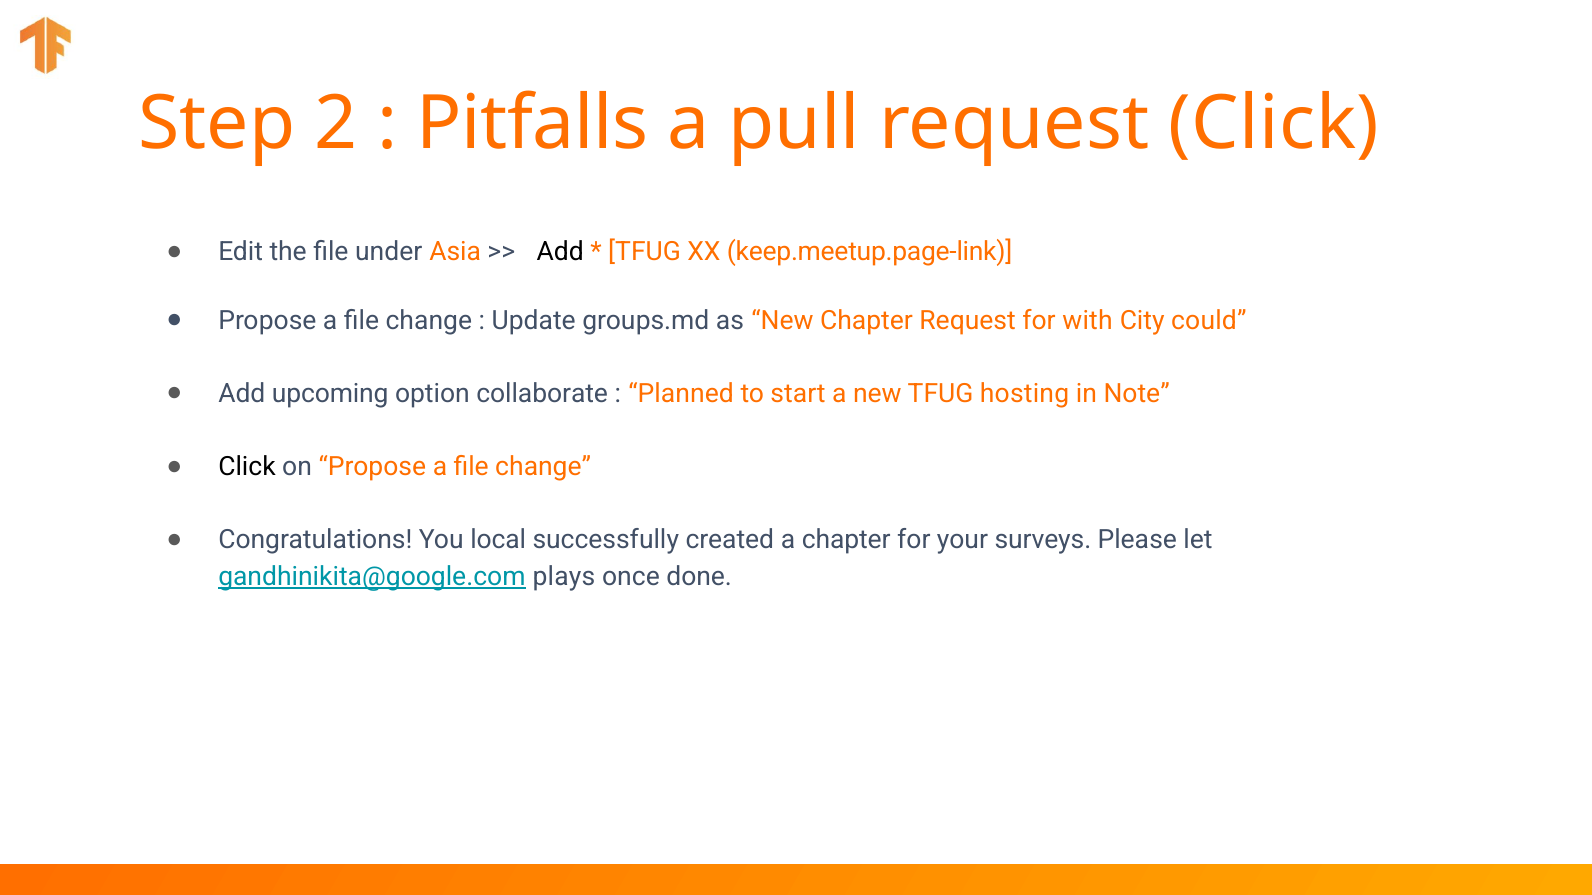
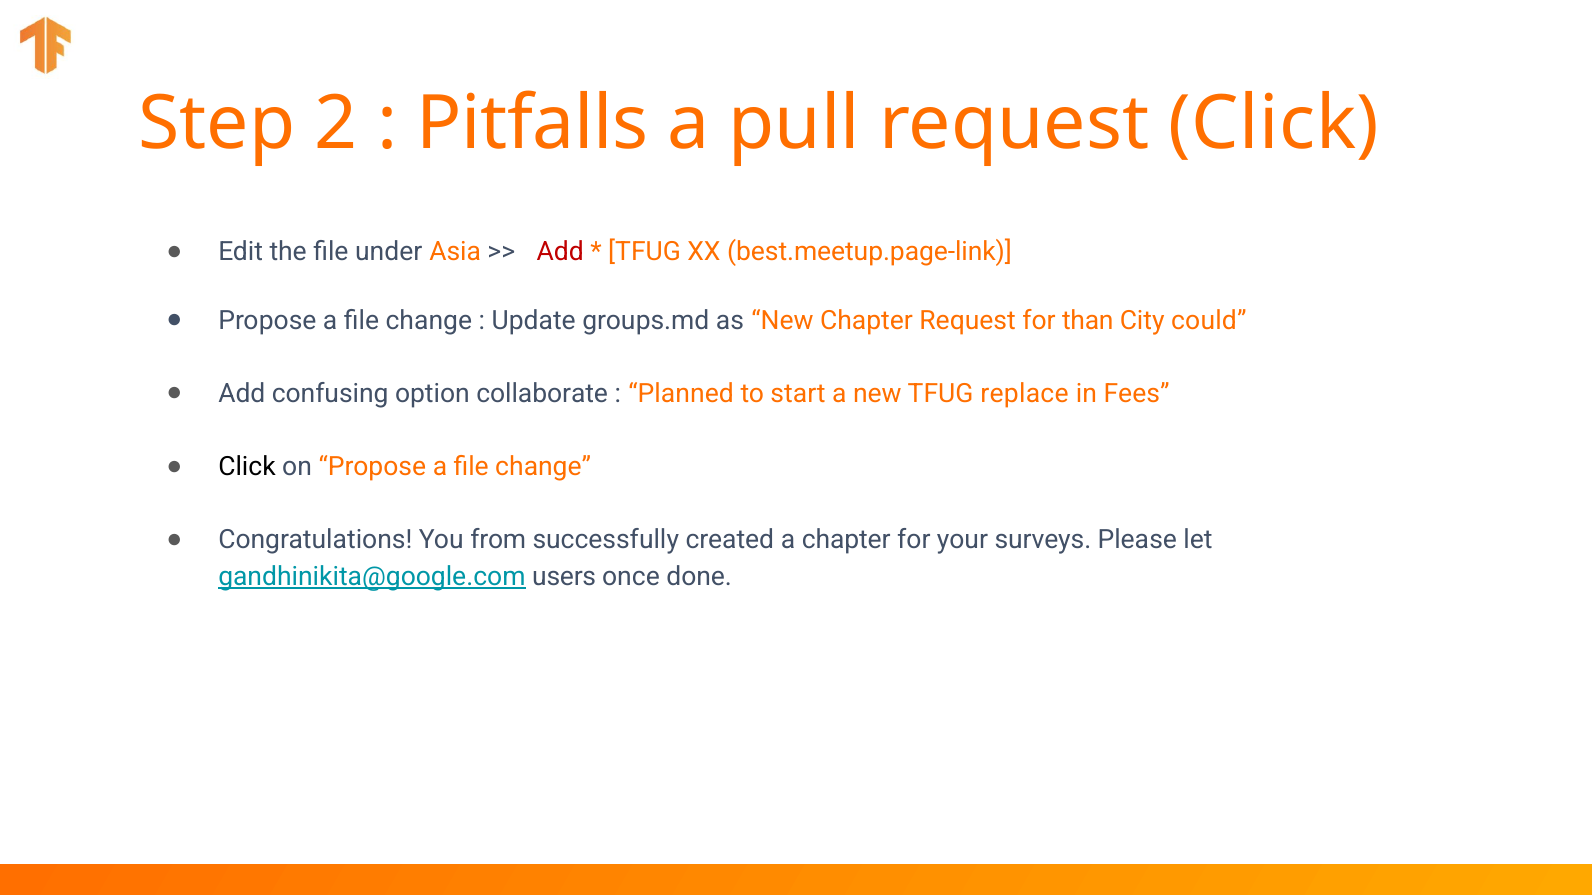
Add colour: black -> red (560, 252)
keep.meetup.page-link: keep.meetup.page-link -> best.meetup.page-link (870, 252)
with: with -> than (1088, 321)
upcoming: upcoming -> confusing (330, 394)
hosting: hosting -> replace (1025, 394)
Note: Note -> Fees (1137, 394)
local: local -> from (498, 540)
plays: plays -> users (564, 577)
